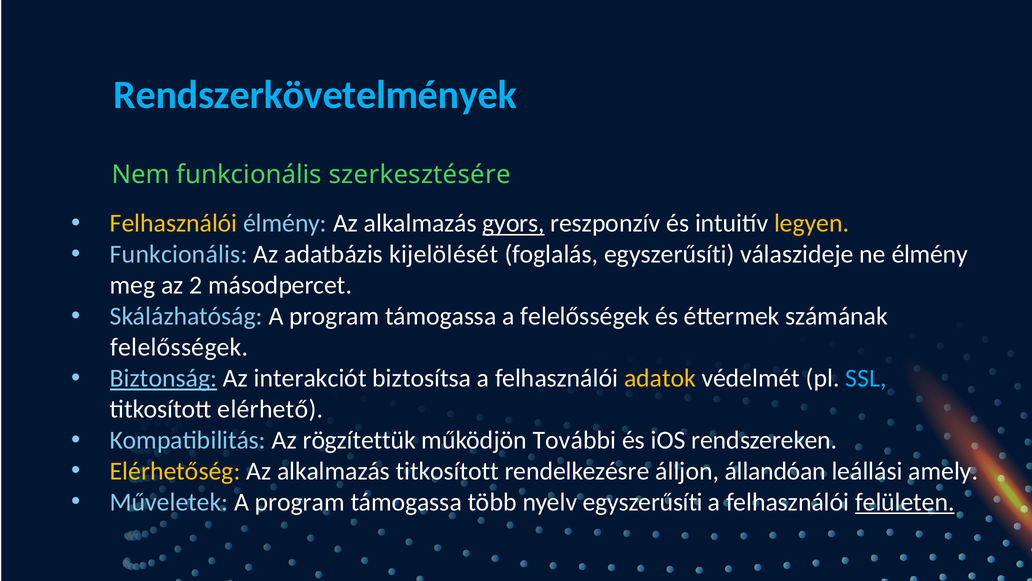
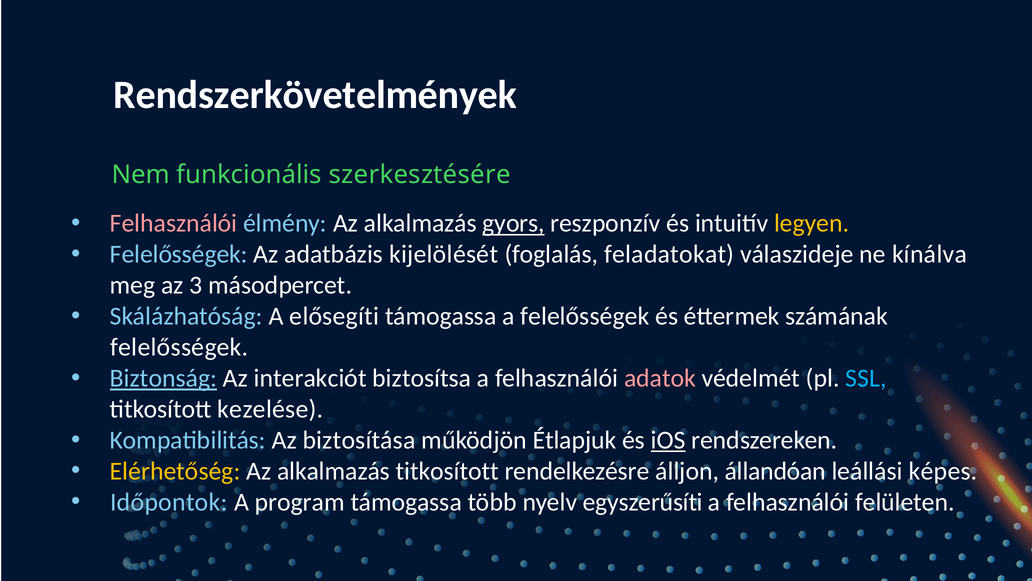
Rendszerkövetelmények colour: light blue -> white (315, 95)
Felhasználói colour: yellow -> pink (174, 223)
Funkcionális: Funkcionális -> Felelősségek (179, 254)
foglalás egyszerűsíti: egyszerűsíti -> feladatokat (669, 254)
ne élmény: élmény -> kínálva (929, 254)
2: 2 -> 3 (196, 285)
Skálázhatóság A program: program -> elősegíti (334, 316)
adatok colour: yellow -> pink (660, 378)
elérhető: elérhető -> kezelése (270, 409)
rögzítettük: rögzítettük -> biztosítása (359, 440)
További: További -> Étlapjuk (575, 440)
iOS underline: none -> present (668, 440)
amely: amely -> képes (943, 471)
Műveletek: Műveletek -> Időpontok (169, 502)
felületen underline: present -> none (905, 502)
